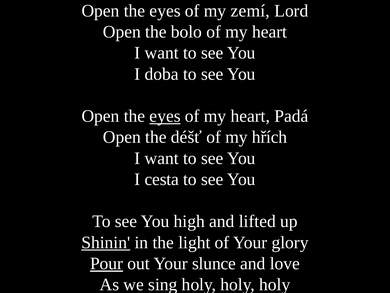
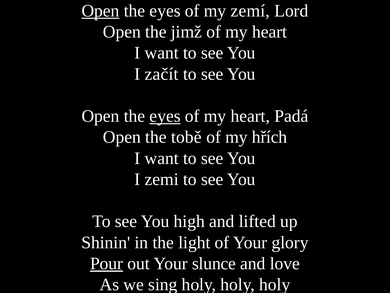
Open underline: none -> present (100, 11)
bolo: bolo -> jimž (186, 32)
doba: doba -> začít (162, 74)
déšť: déšť -> tobě (186, 137)
cesta: cesta -> zemi (162, 179)
Shinin underline: present -> none (106, 242)
